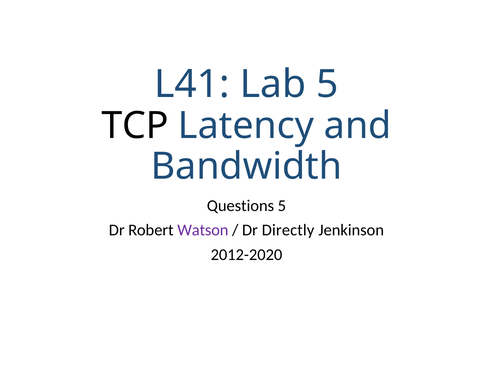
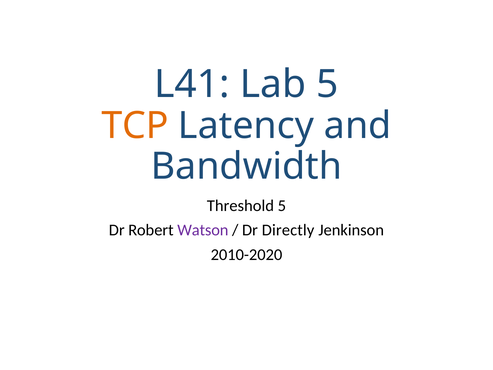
TCP colour: black -> orange (135, 126)
Questions: Questions -> Threshold (240, 205)
2012-2020: 2012-2020 -> 2010-2020 (246, 255)
